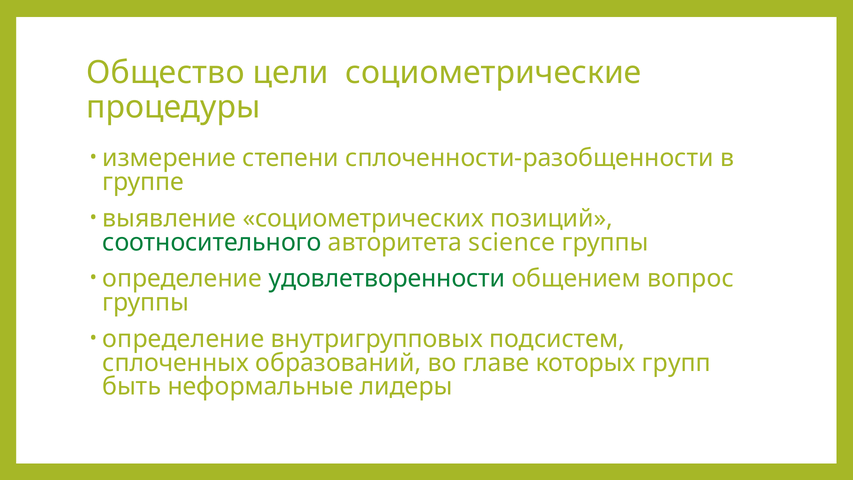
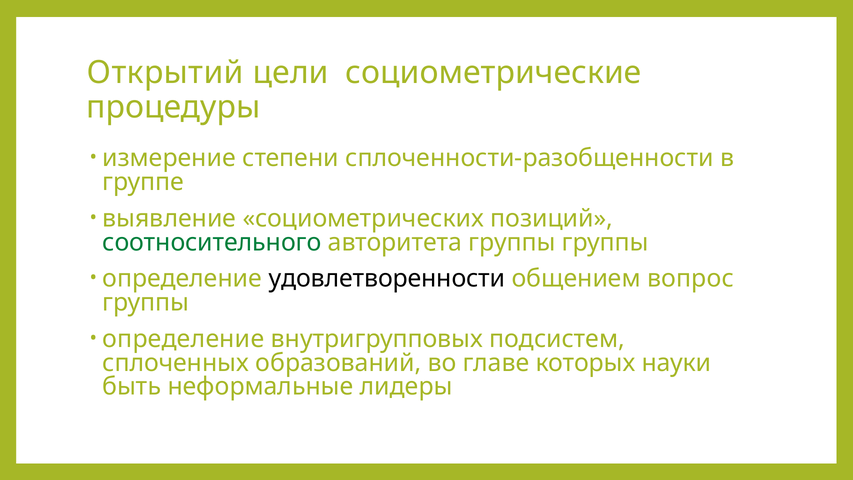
Общество: Общество -> Открытий (165, 73)
авторитета science: science -> группы (512, 242)
удовлетворенности colour: green -> black (387, 279)
групп: групп -> науки (677, 363)
